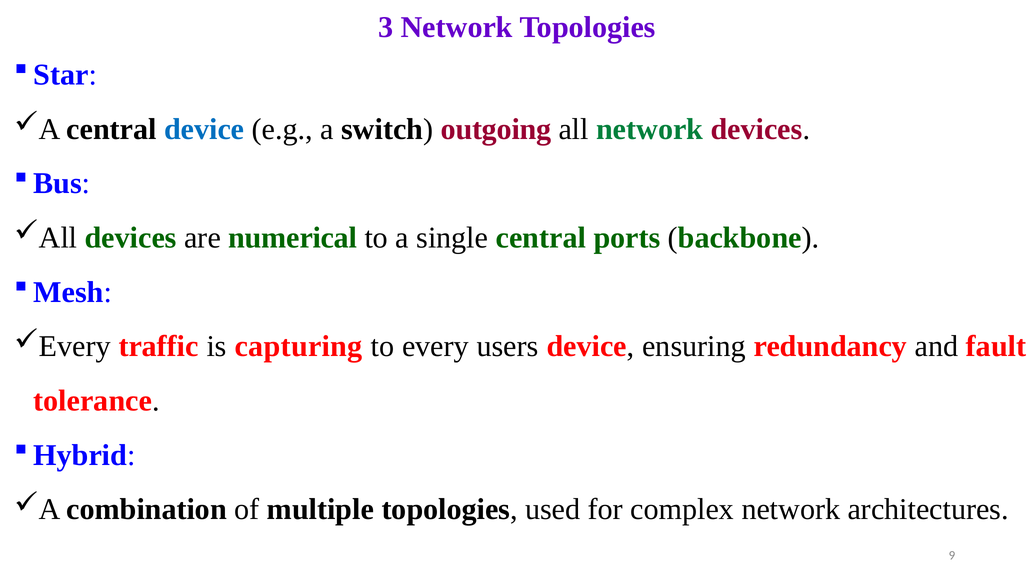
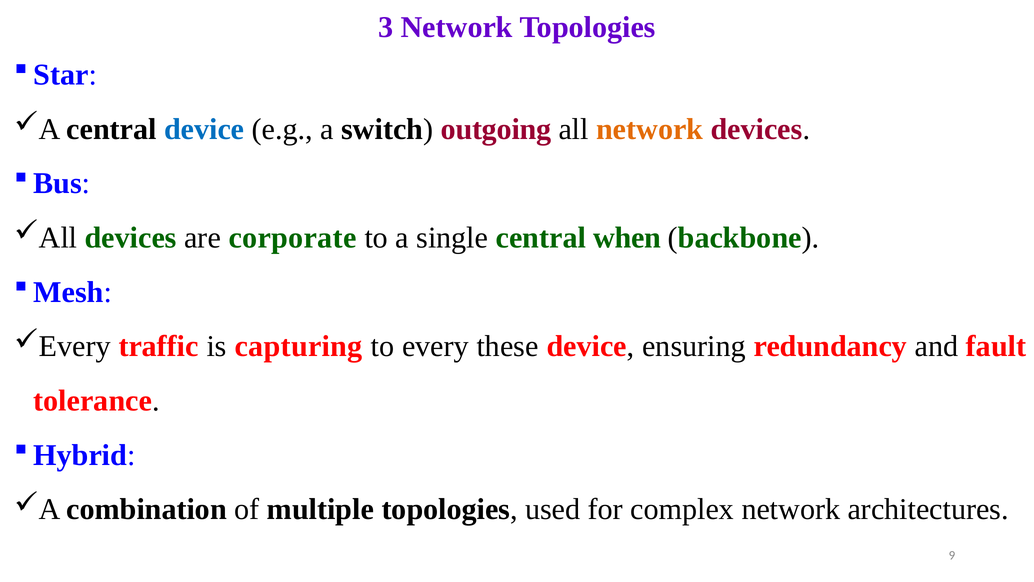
network colour: green -> orange (650, 129)
numerical: numerical -> corporate (292, 238)
ports: ports -> when (627, 238)
users: users -> these (508, 346)
